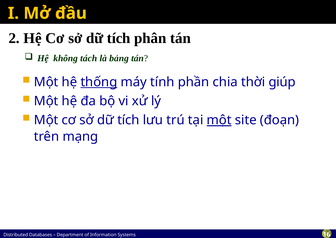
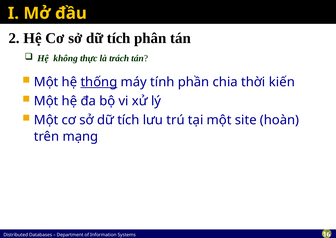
tách: tách -> thực (89, 58)
bảng: bảng -> trách (119, 58)
giúp: giúp -> kiến (282, 82)
một underline: present -> none (219, 120)
đoạn: đoạn -> hoàn (280, 120)
